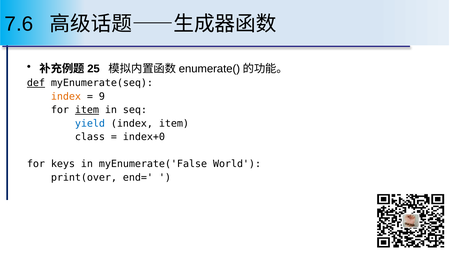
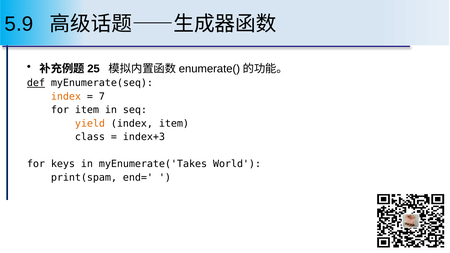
7.6: 7.6 -> 5.9 (19, 24)
9: 9 -> 7 (102, 96)
item underline: present -> none (87, 110)
yield colour: blue -> orange (90, 123)
index+0: index+0 -> index+3 (144, 137)
myEnumerate('False: myEnumerate('False -> myEnumerate('Takes (153, 164)
print(over: print(over -> print(spam (84, 177)
